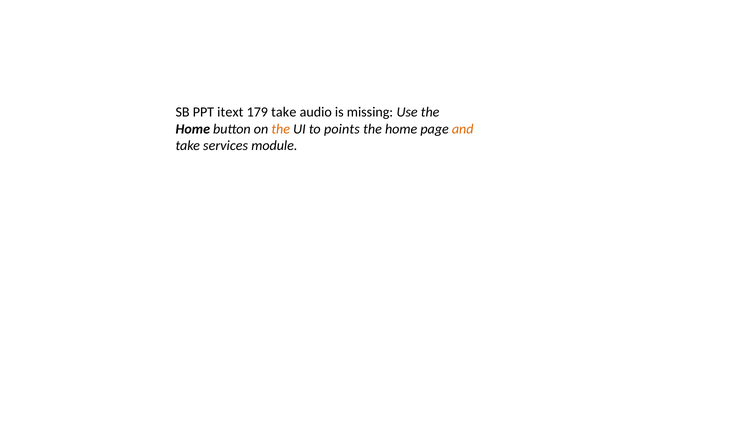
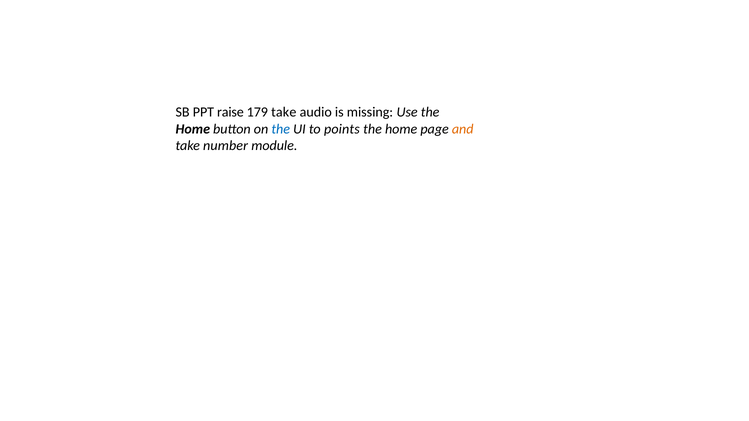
itext: itext -> raise (230, 112)
the colour: orange -> blue (281, 129)
services: services -> number (226, 146)
